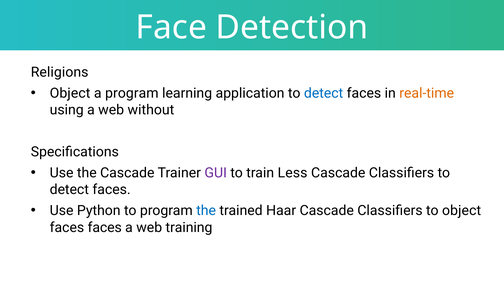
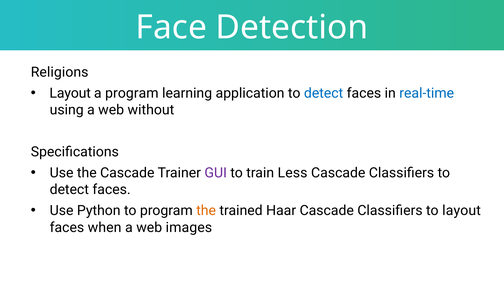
Object: Object -> Layout (70, 93)
real-time colour: orange -> blue (427, 93)
the colour: blue -> orange (206, 211)
to object: object -> layout (462, 211)
faces faces: faces -> when (105, 228)
training: training -> images (189, 228)
